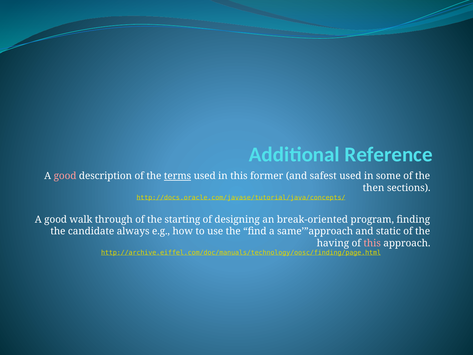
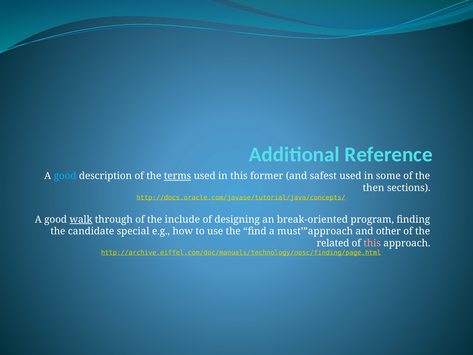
good colour: pink -> light blue (65, 176)
walk underline: none -> present (81, 219)
starting: starting -> include (182, 219)
always: always -> special (133, 231)
same’”approach: same’”approach -> must’”approach (315, 231)
static: static -> other (388, 231)
having: having -> related (333, 243)
